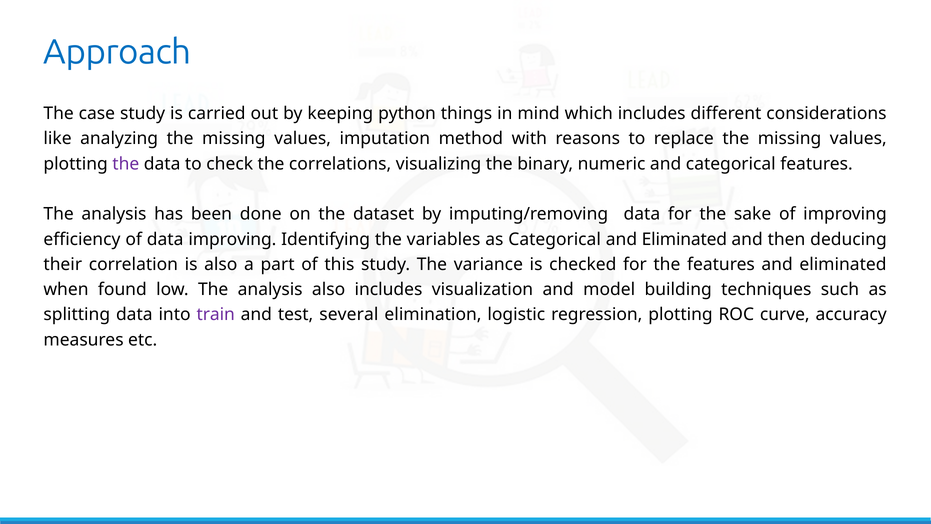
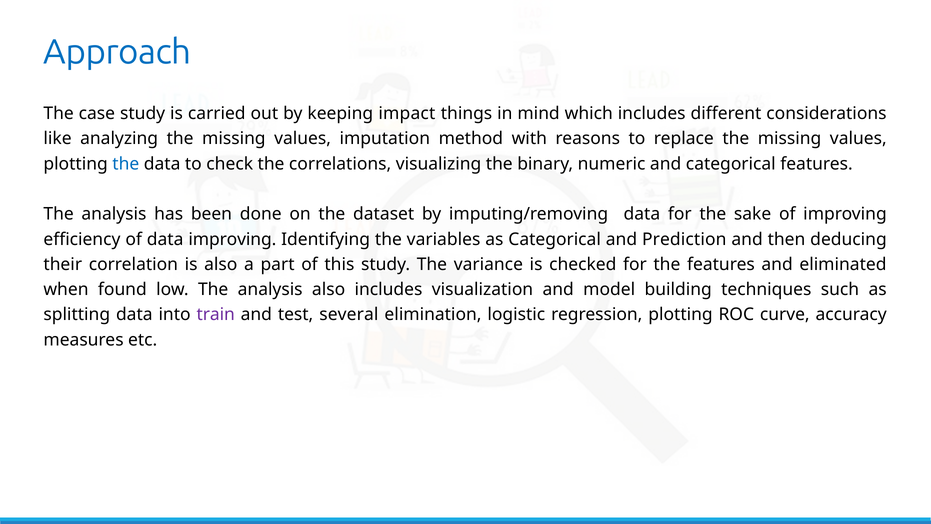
python: python -> impact (407, 113)
the colour: purple -> blue (126, 164)
Categorical and Eliminated: Eliminated -> Prediction (684, 239)
